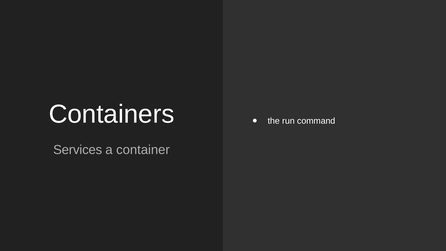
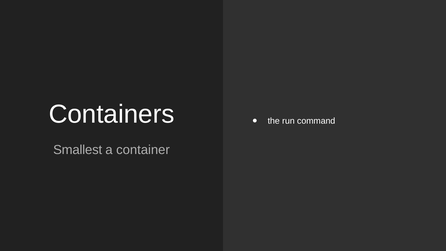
Services: Services -> Smallest (78, 150)
